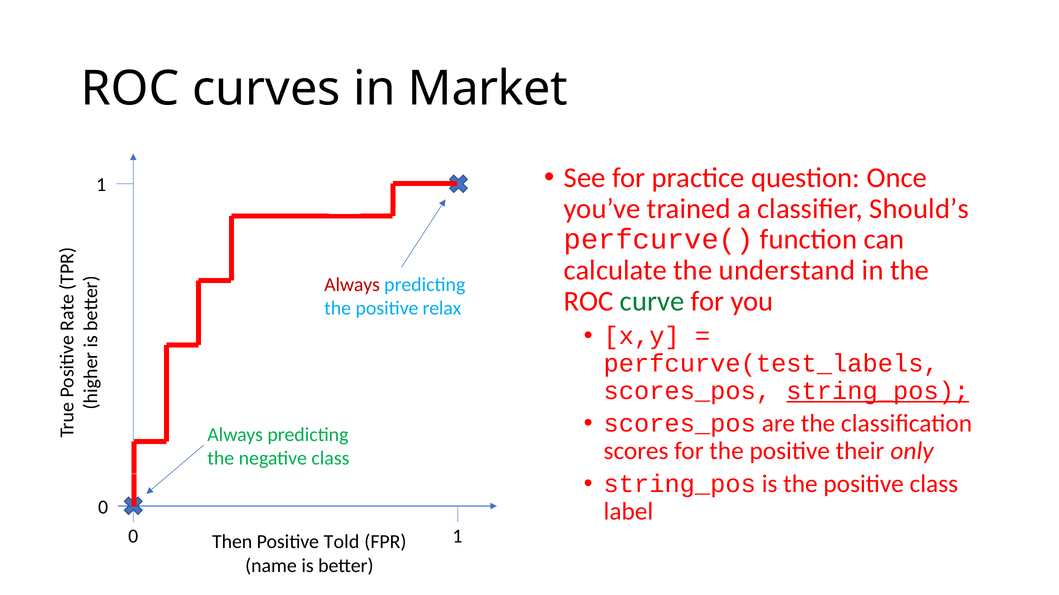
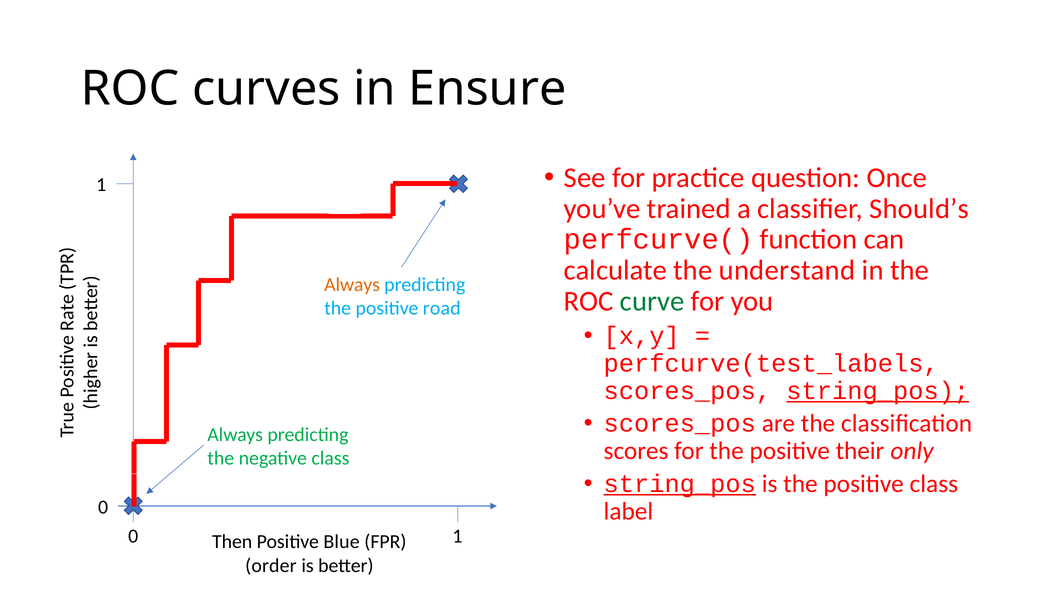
Market: Market -> Ensure (488, 89)
Always colour: red -> orange (352, 285)
relax: relax -> road (442, 309)
string_pos underline: none -> present (680, 484)
Told: Told -> Blue (342, 542)
name: name -> order (271, 566)
